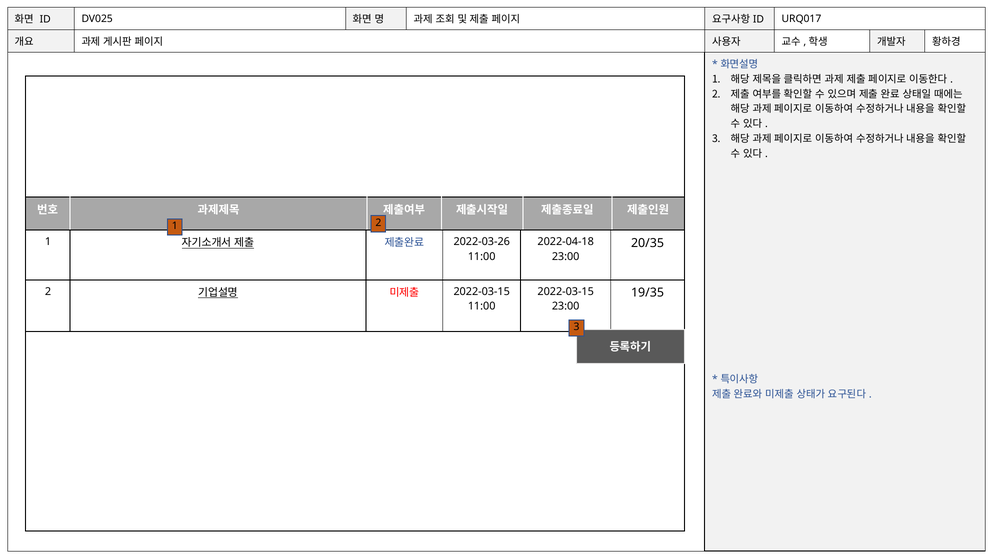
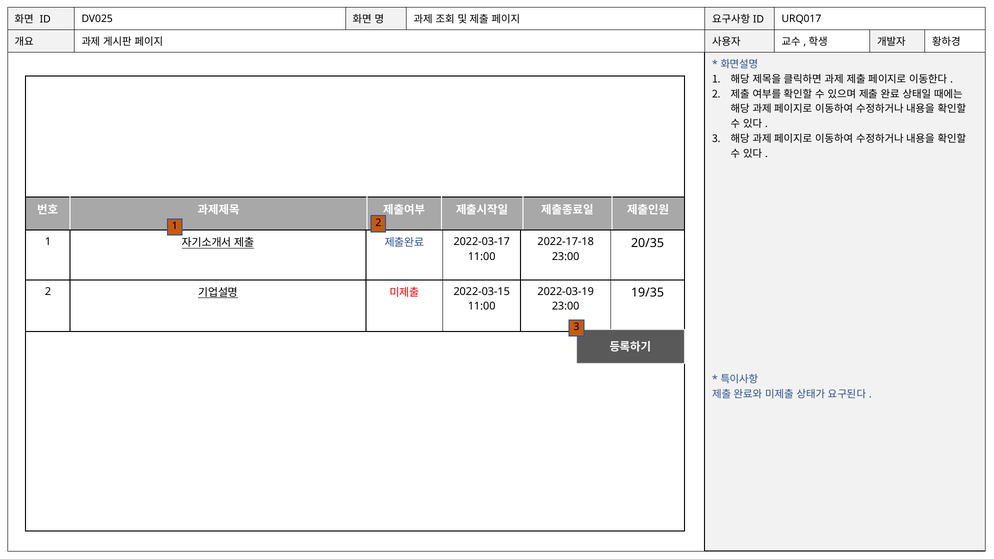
2022-03-26: 2022-03-26 -> 2022-03-17 (482, 242)
2022-04-18: 2022-04-18 -> 2022-17-18 (566, 242)
2022-03-15: 2022-03-15 -> 2022-03-19 (566, 292)
